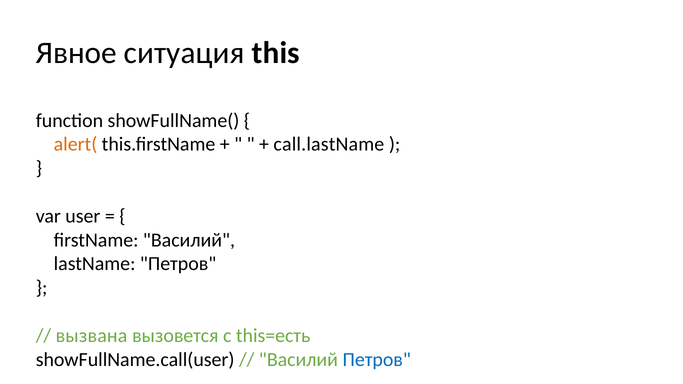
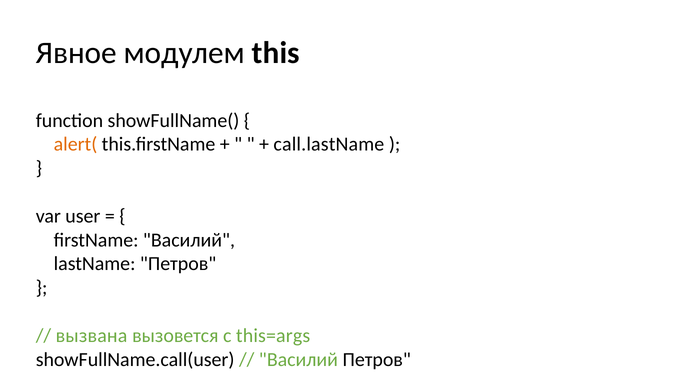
ситуация: ситуация -> модулем (184, 53)
this=есть: this=есть -> this=args (273, 336)
Петров colour: blue -> black (377, 360)
